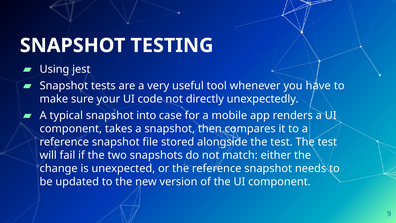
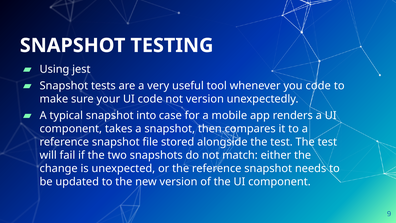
you have: have -> code (318, 86)
not directly: directly -> version (205, 99)
